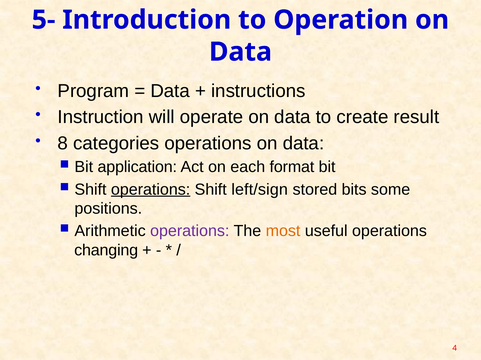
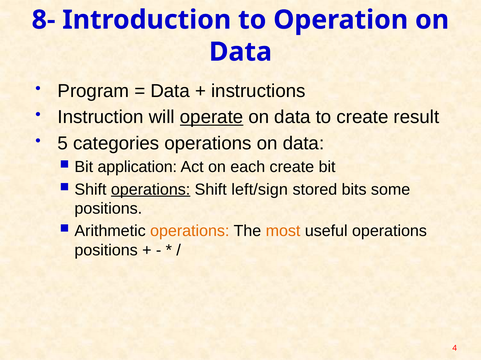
5-: 5- -> 8- (44, 20)
operate underline: none -> present (212, 117)
8: 8 -> 5 (63, 143)
each format: format -> create (292, 167)
operations colour: purple -> orange (190, 231)
changing: changing -> positions (106, 251)
